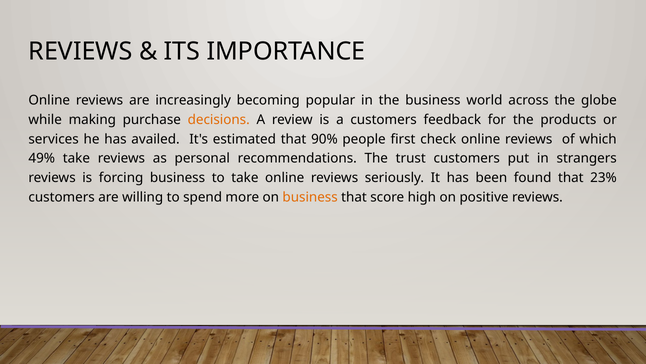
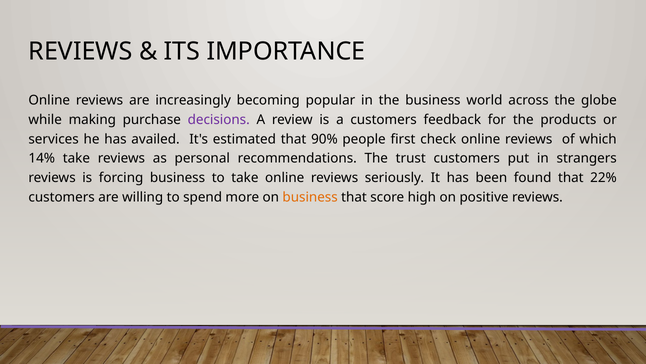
decisions colour: orange -> purple (219, 119)
49%: 49% -> 14% (42, 158)
23%: 23% -> 22% (604, 178)
